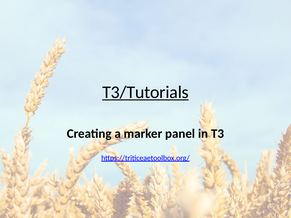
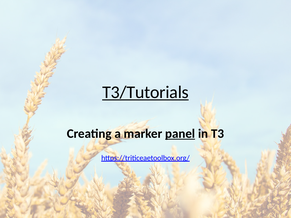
panel underline: none -> present (180, 134)
